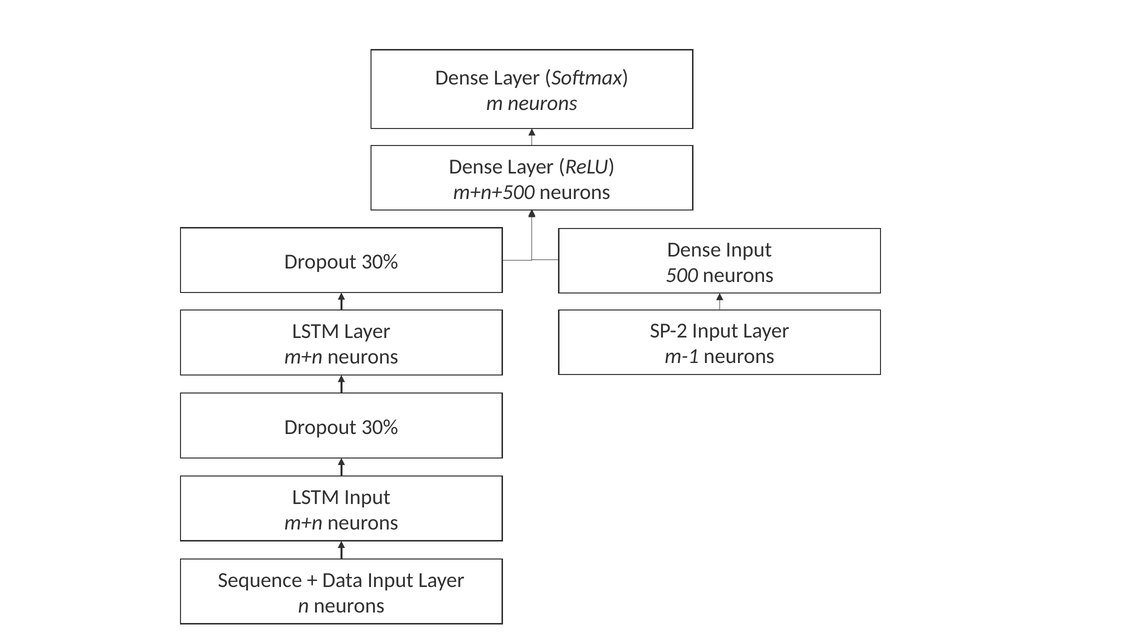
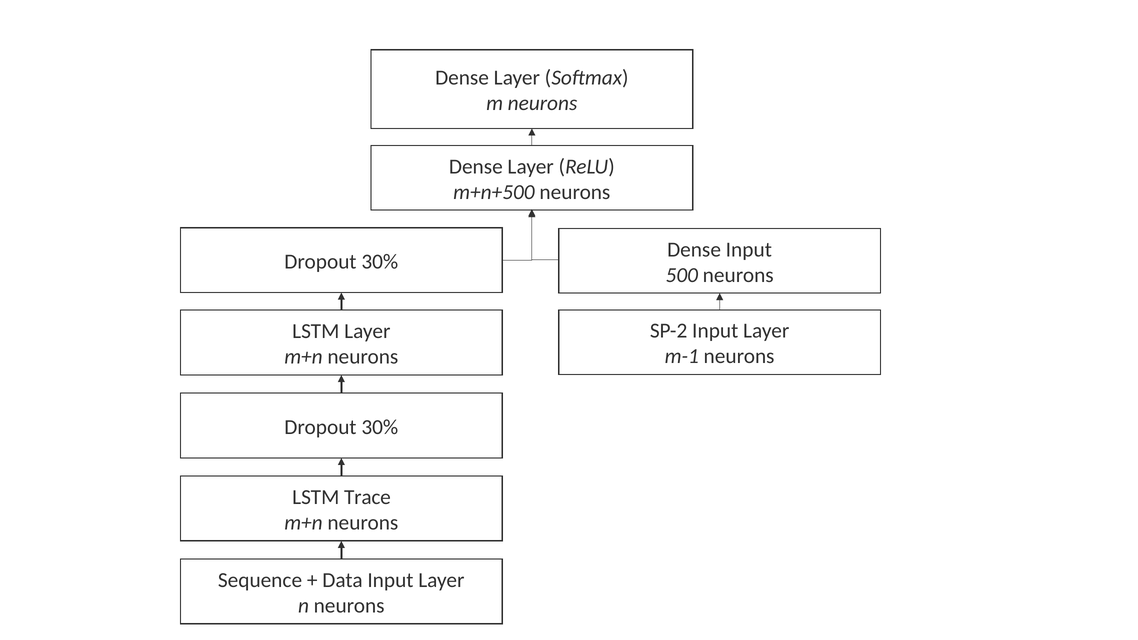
LSTM Input: Input -> Trace (367, 497)
